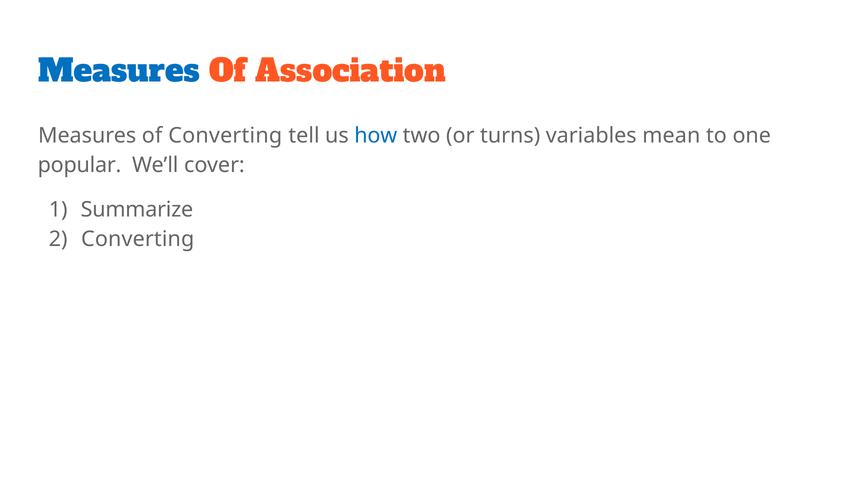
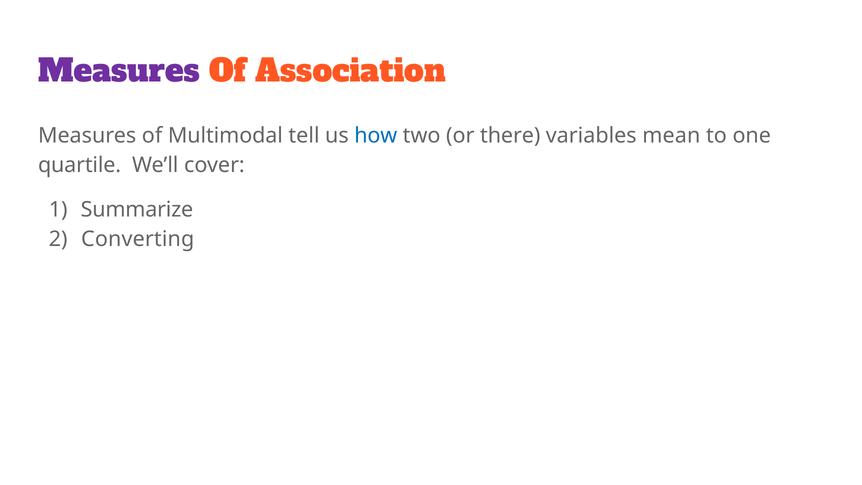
Measures colour: blue -> purple (119, 71)
of Converting: Converting -> Multimodal (225, 136)
turns: turns -> there (510, 136)
popular: popular -> quartile (80, 165)
